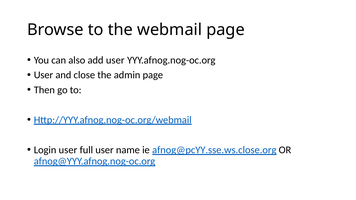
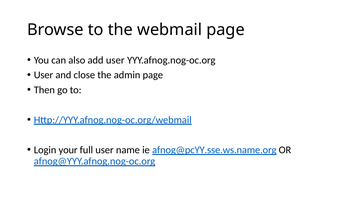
Login user: user -> your (68, 150)
afnog@pcYY.sse.ws.close.org: afnog@pcYY.sse.ws.close.org -> afnog@pcYY.sse.ws.name.org (214, 150)
